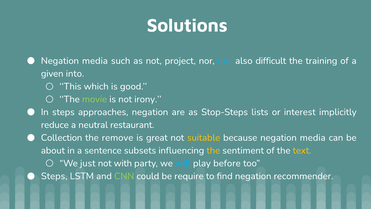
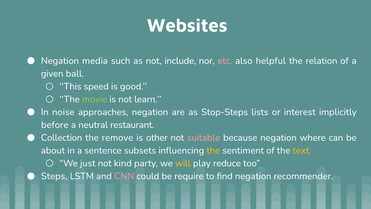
Solutions: Solutions -> Websites (187, 25)
project: project -> include (180, 61)
etc colour: light blue -> pink (225, 61)
difficult: difficult -> helpful (271, 61)
training: training -> relation (321, 61)
into: into -> ball (75, 73)
which: which -> speed (96, 86)
irony: irony -> learn (148, 99)
In steps: steps -> noise (63, 112)
reduce: reduce -> before (55, 125)
great: great -> other (157, 137)
suitable colour: yellow -> pink (204, 137)
because negation media: media -> where (313, 137)
with: with -> kind (123, 163)
will colour: light blue -> yellow (183, 163)
before: before -> reduce (227, 163)
CNN colour: light green -> pink (124, 176)
